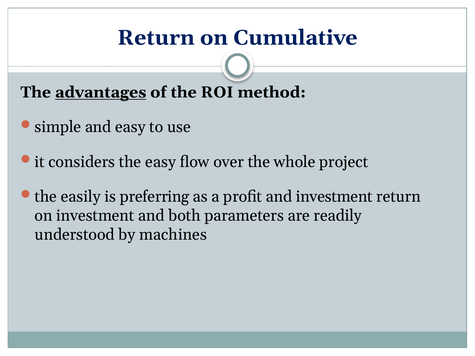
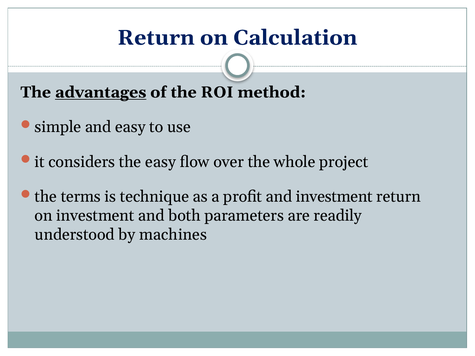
Cumulative: Cumulative -> Calculation (295, 38)
easily: easily -> terms (81, 197)
preferring: preferring -> technique (155, 197)
